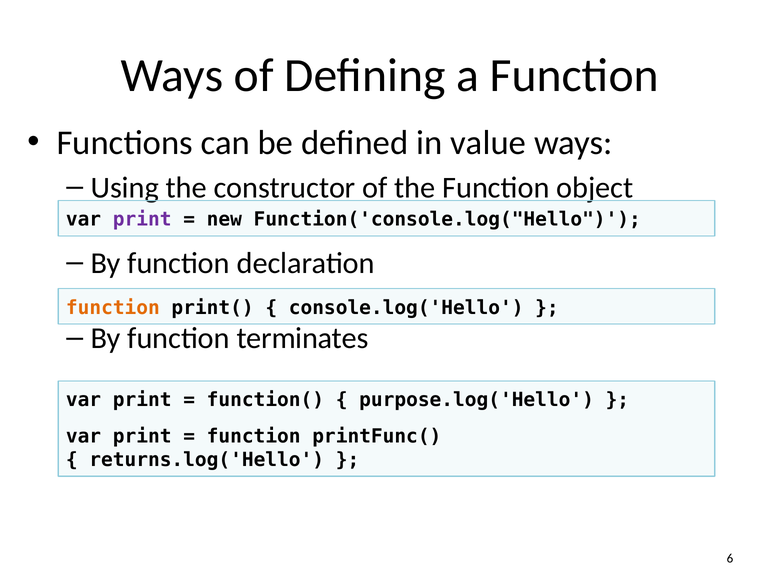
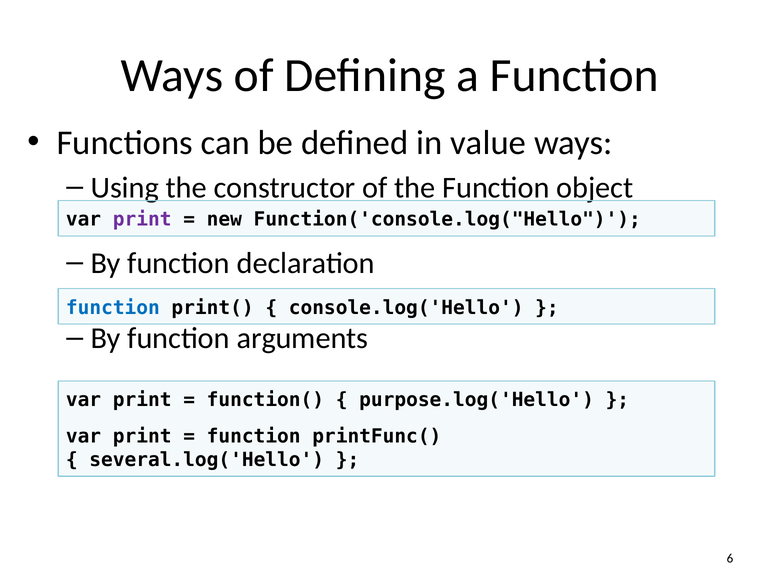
function colour: orange -> blue (113, 308)
terminates: terminates -> arguments (302, 338)
returns.log('Hello: returns.log('Hello -> several.log('Hello (207, 460)
